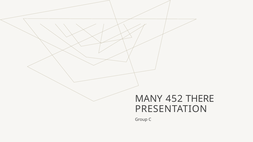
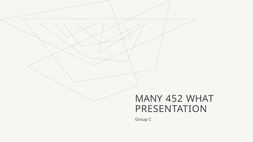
THERE: THERE -> WHAT (200, 99)
